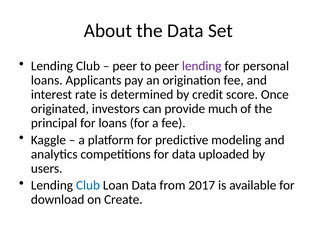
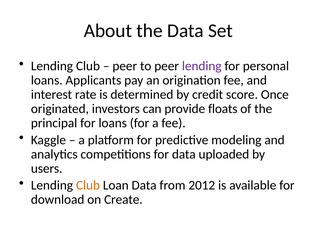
much: much -> floats (223, 109)
Club colour: blue -> orange (88, 185)
2017: 2017 -> 2012 (202, 185)
